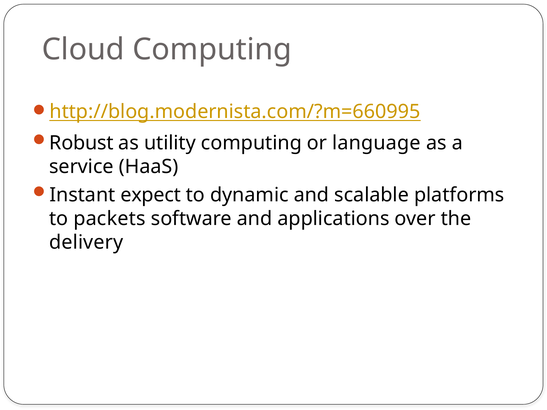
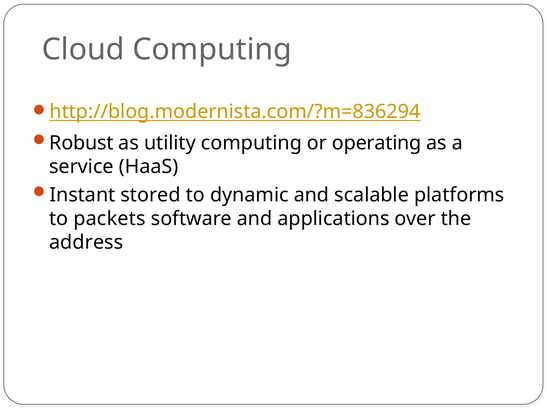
http://blog.modernista.com/?m=660995: http://blog.modernista.com/?m=660995 -> http://blog.modernista.com/?m=836294 (235, 112)
language: language -> operating (377, 143)
expect: expect -> stored (151, 195)
delivery: delivery -> address (86, 243)
